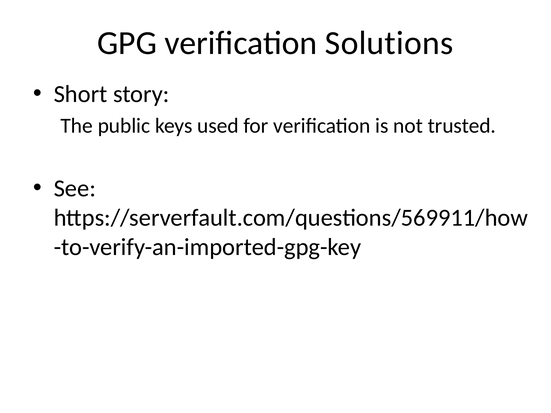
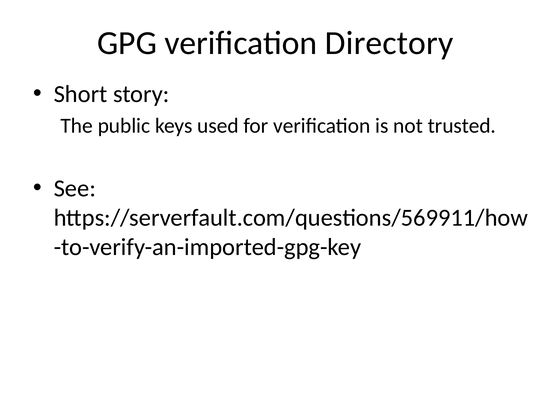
Solutions: Solutions -> Directory (389, 43)
